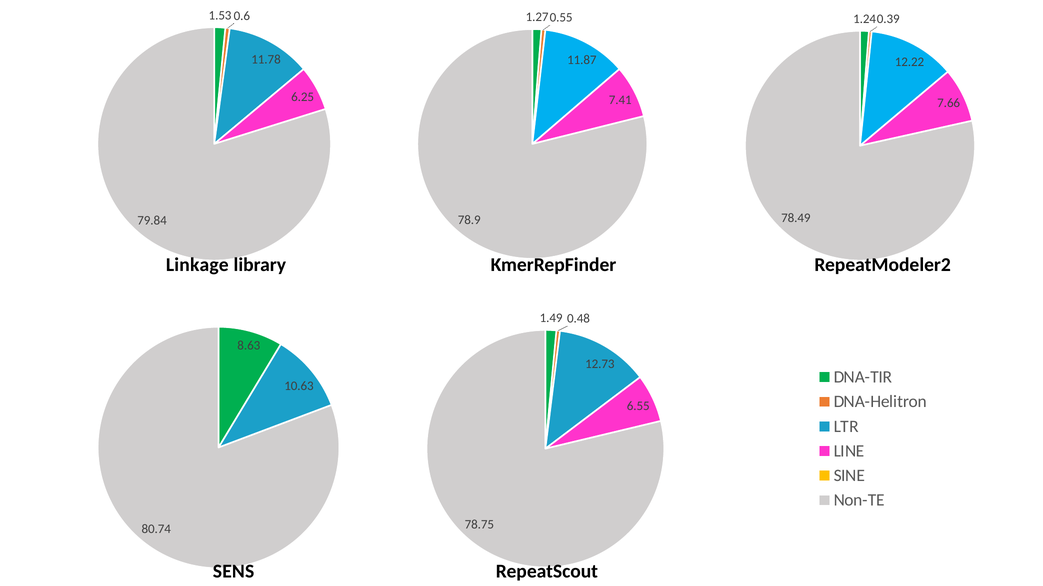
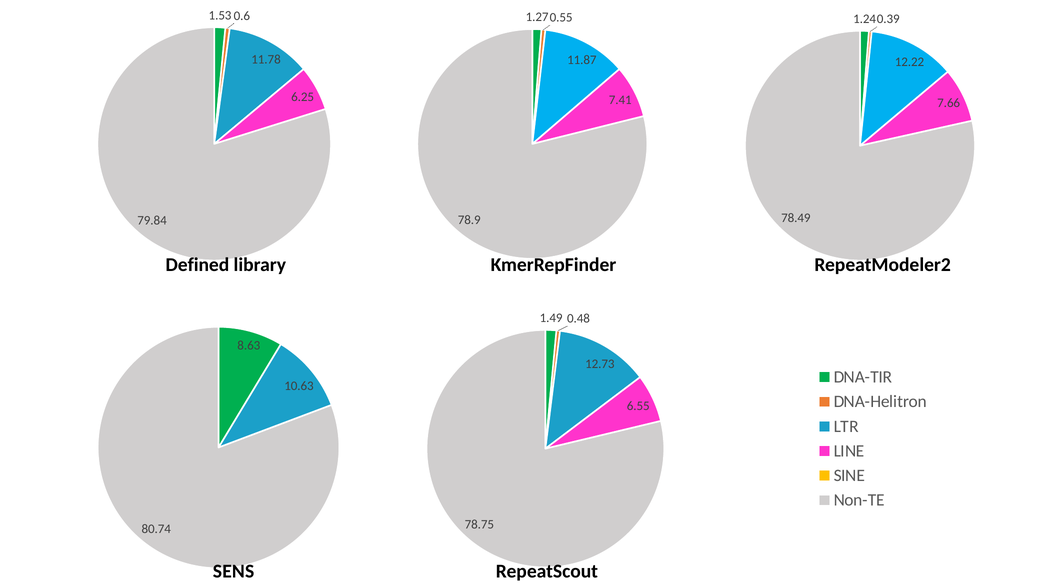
Linkage: Linkage -> Defined (197, 265)
